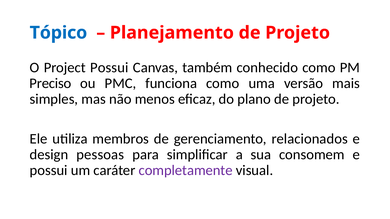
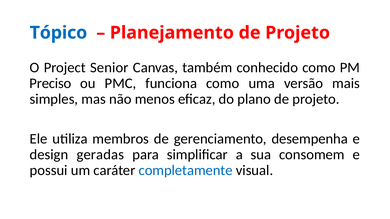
Project Possui: Possui -> Senior (109, 68)
relacionados: relacionados -> desempenha (310, 139)
pessoas: pessoas -> geradas (100, 155)
completamente colour: purple -> blue (186, 171)
